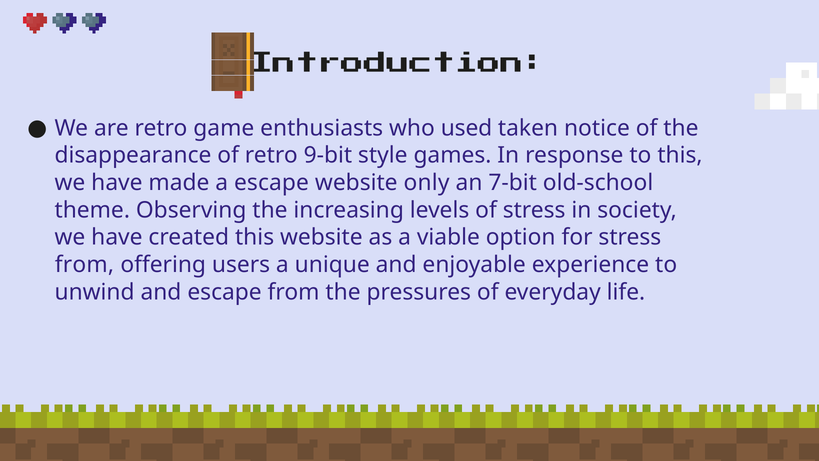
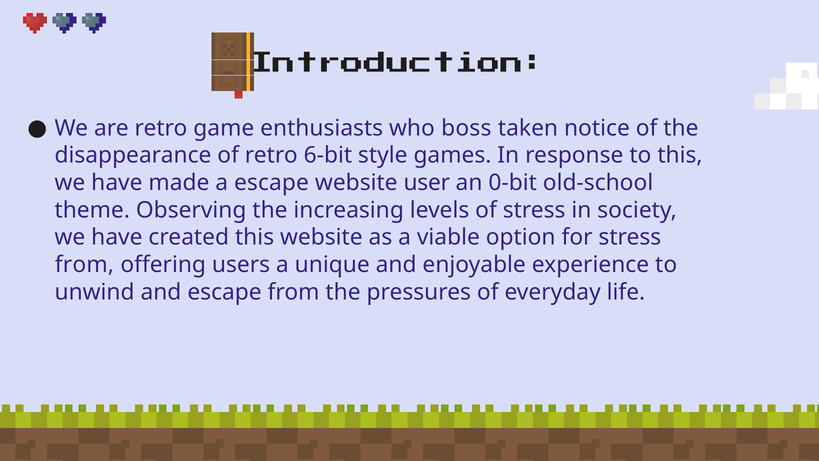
used: used -> boss (466, 128)
9-bit: 9-bit -> 6-bit (328, 155)
only: only -> user (427, 183)
7-bit: 7-bit -> 0-bit (513, 183)
